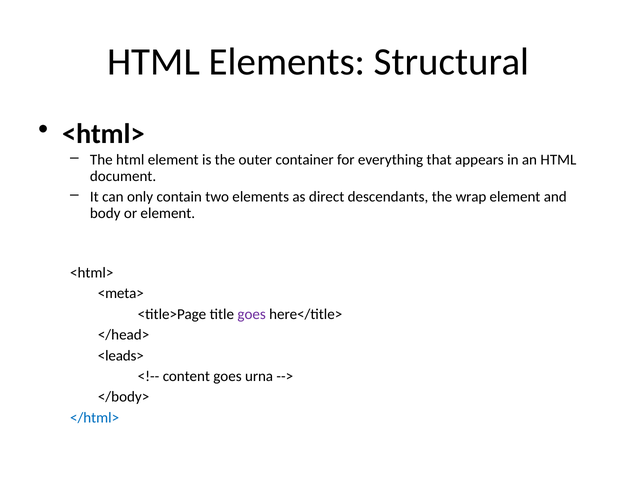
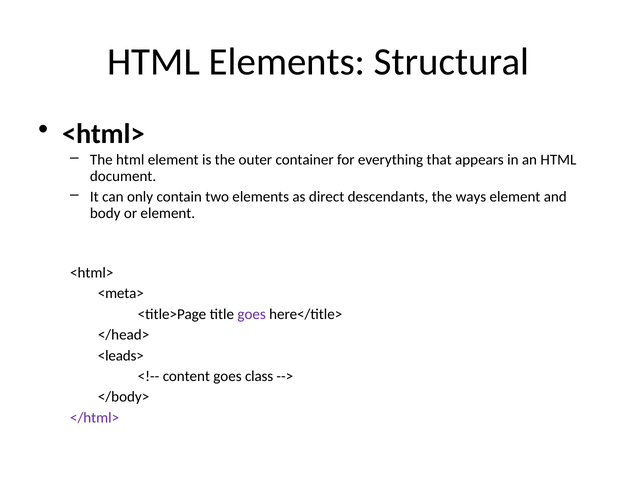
wrap: wrap -> ways (471, 197)
urna: urna -> class (259, 376)
</html> colour: blue -> purple (95, 418)
